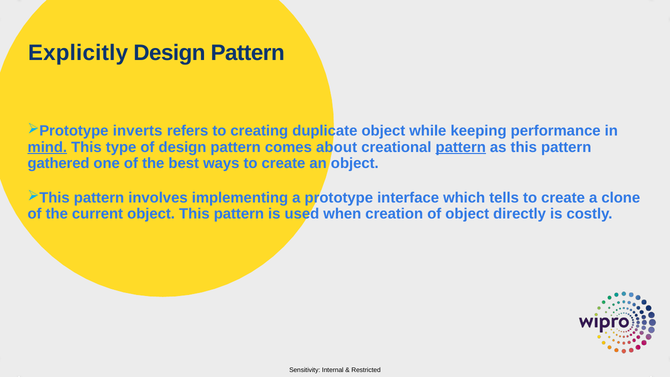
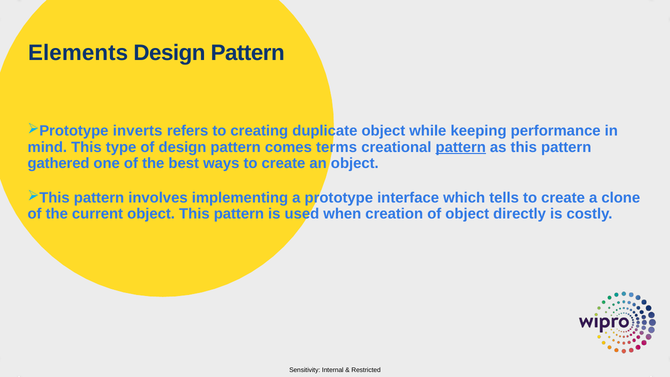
Explicitly: Explicitly -> Elements (78, 53)
mind underline: present -> none (47, 147)
about: about -> terms (337, 147)
